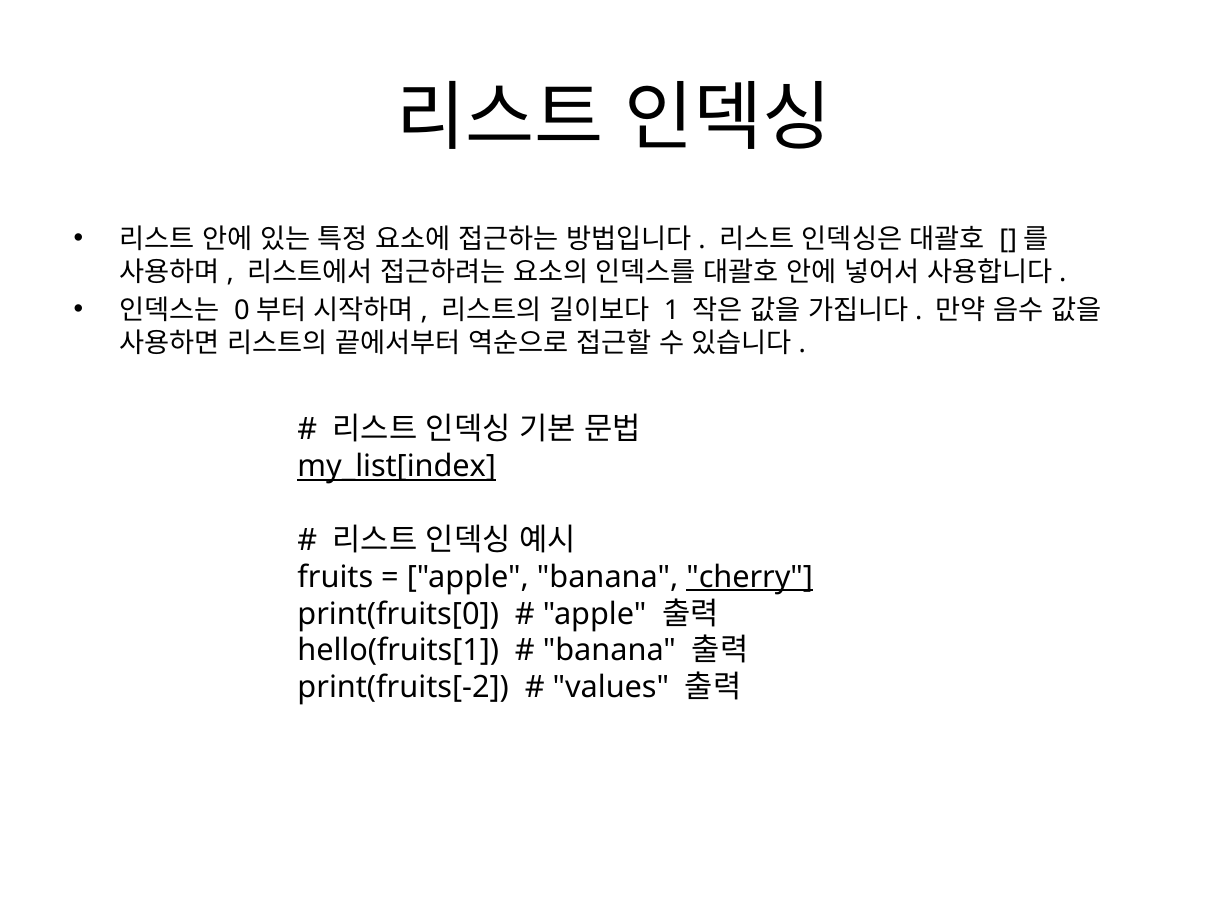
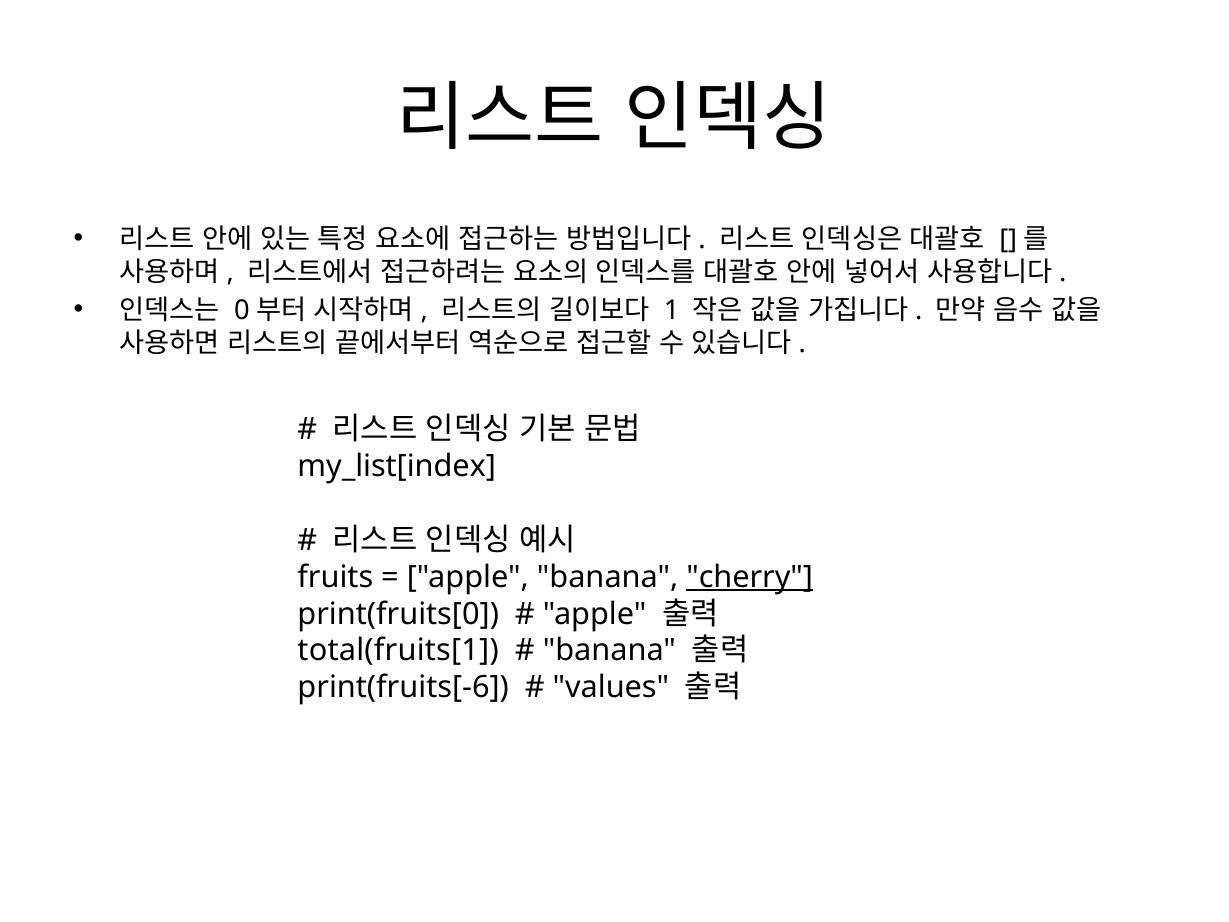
my_list[index underline: present -> none (397, 466)
hello(fruits[1: hello(fruits[1 -> total(fruits[1 (398, 651)
print(fruits[-2: print(fruits[-2 -> print(fruits[-6 (403, 687)
